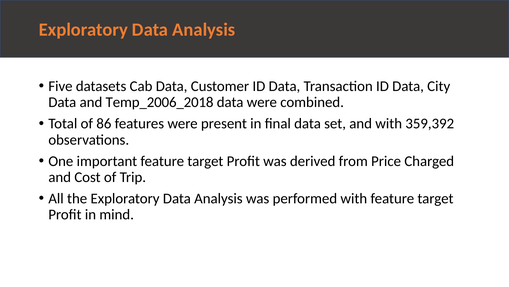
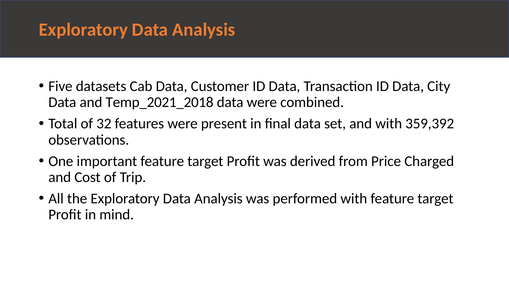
Temp_2006_2018: Temp_2006_2018 -> Temp_2021_2018 (160, 102)
86: 86 -> 32 (104, 123)
